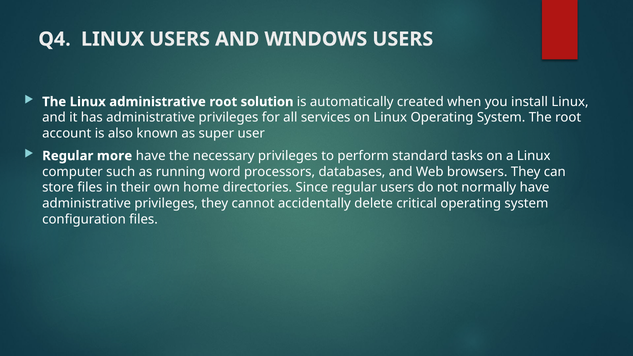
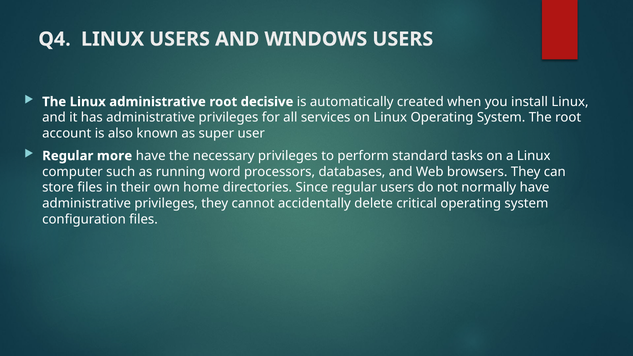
solution: solution -> decisive (267, 102)
